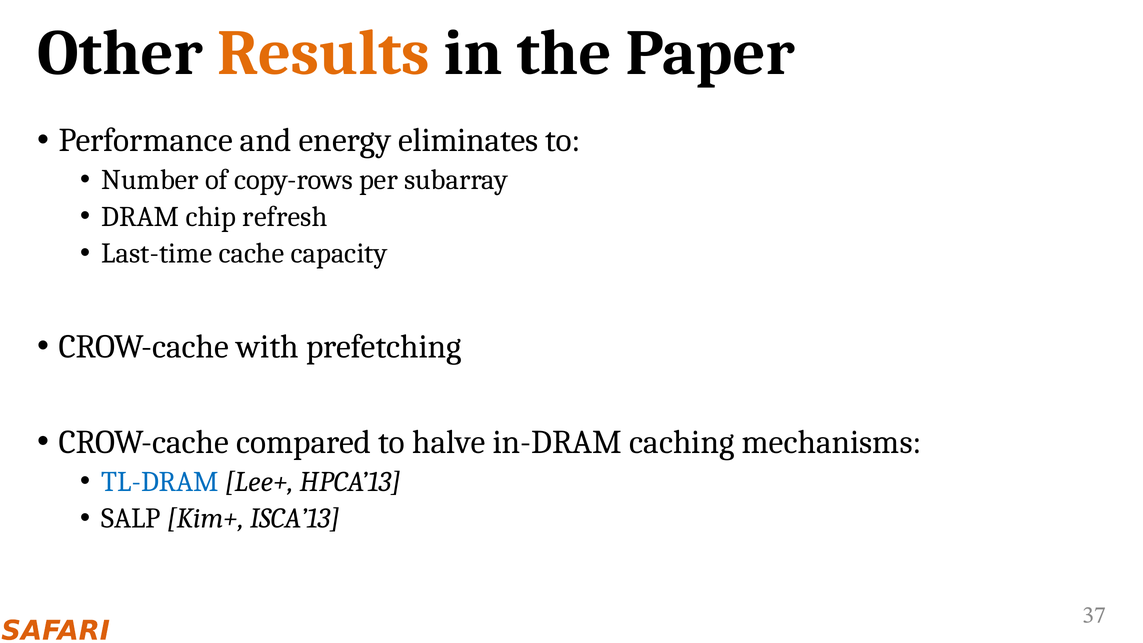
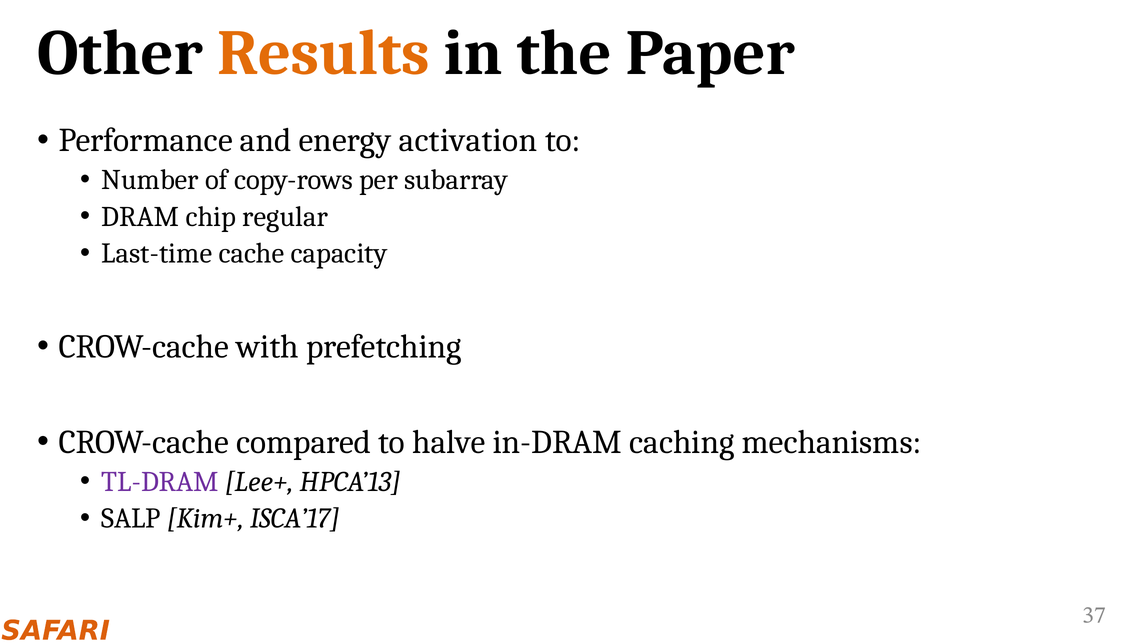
eliminates: eliminates -> activation (468, 140)
refresh: refresh -> regular (285, 217)
TL-DRAM colour: blue -> purple (160, 482)
ISCA’13: ISCA’13 -> ISCA’17 (295, 518)
